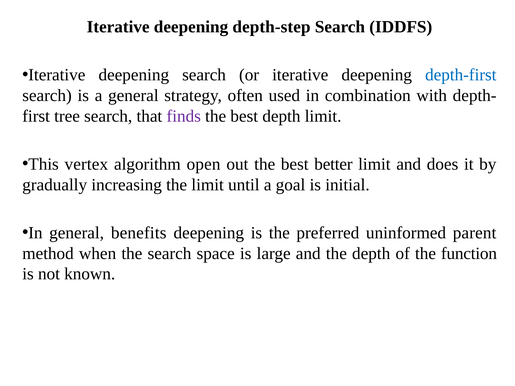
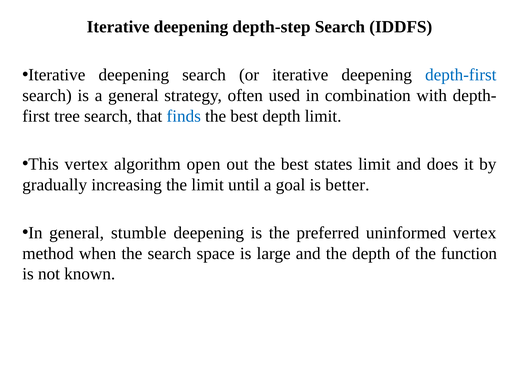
finds colour: purple -> blue (184, 116)
better: better -> states (333, 164)
initial: initial -> better (347, 185)
benefits: benefits -> stumble (139, 233)
uninformed parent: parent -> vertex (475, 233)
